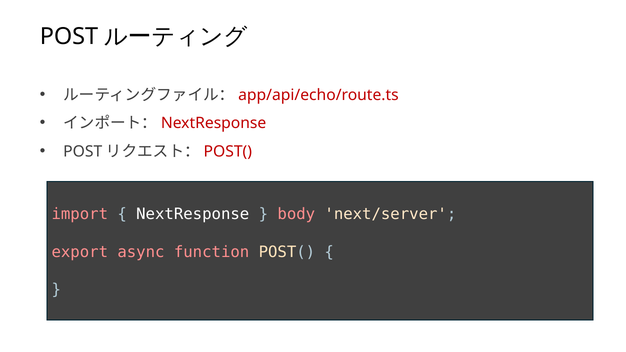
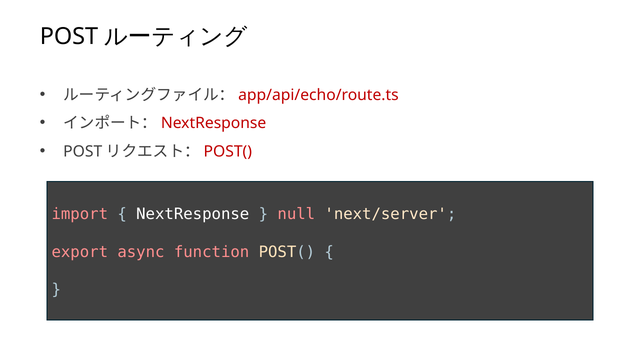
body: body -> null (296, 214)
